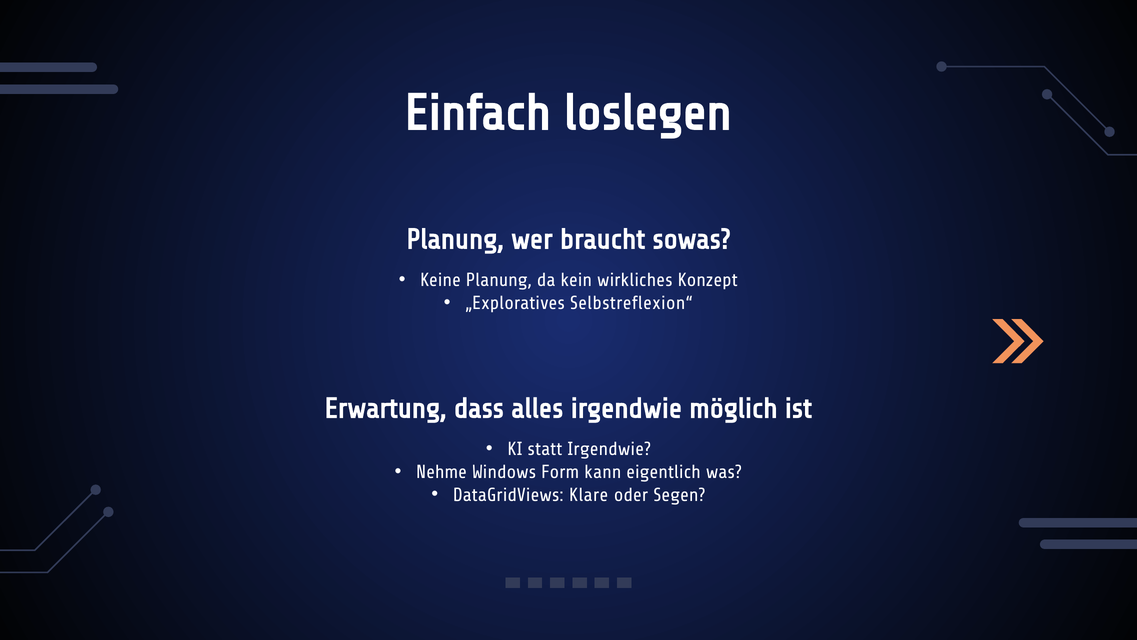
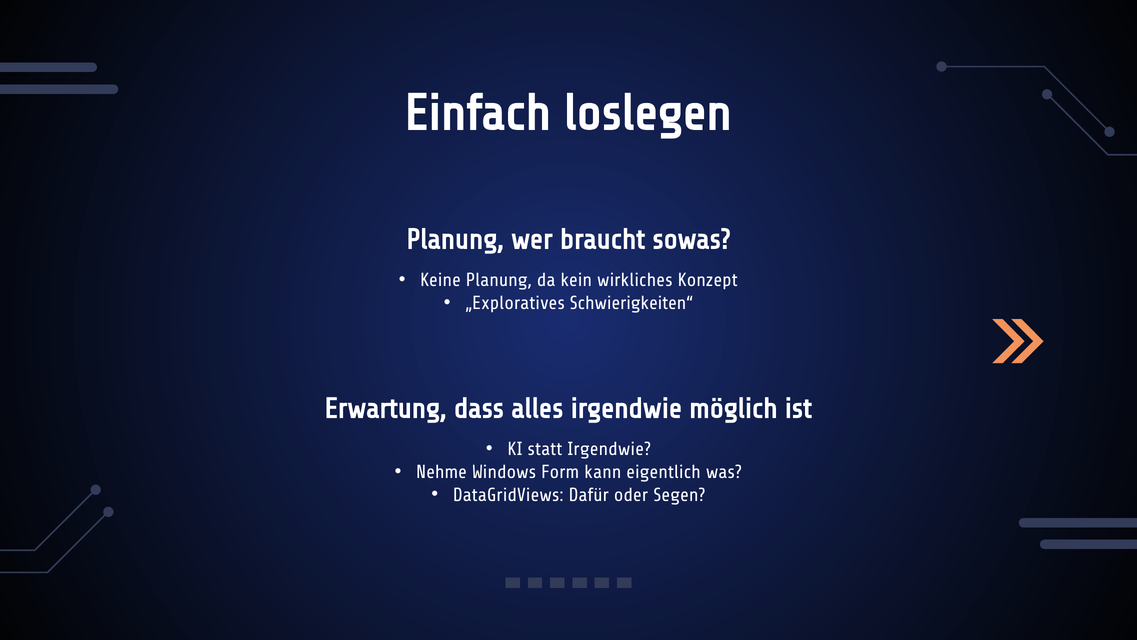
Selbstreflexion“: Selbstreflexion“ -> Schwierigkeiten“ (631, 303)
Klare: Klare -> Dafür (589, 494)
